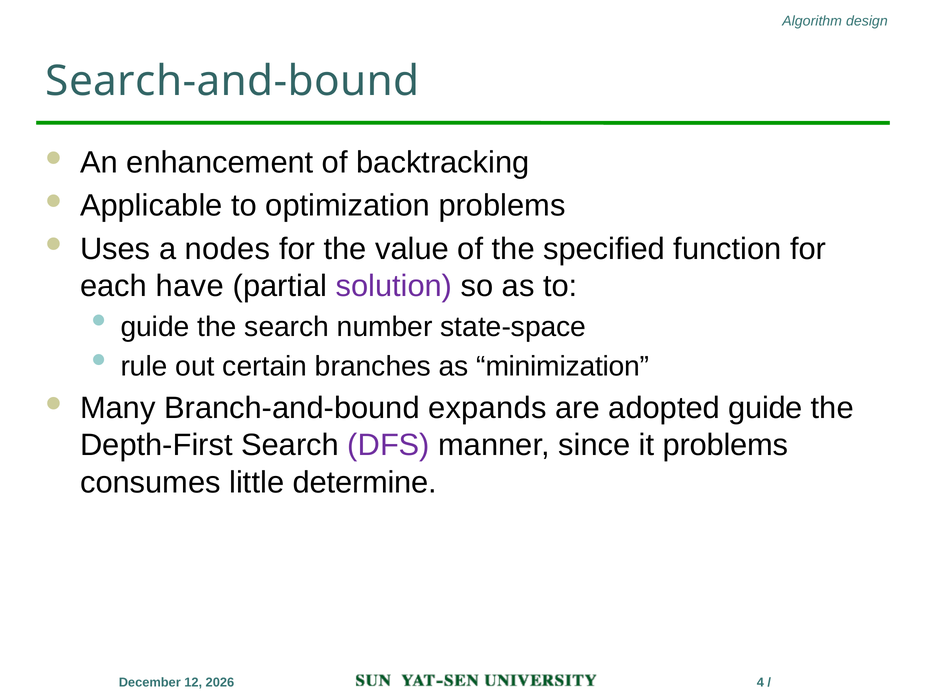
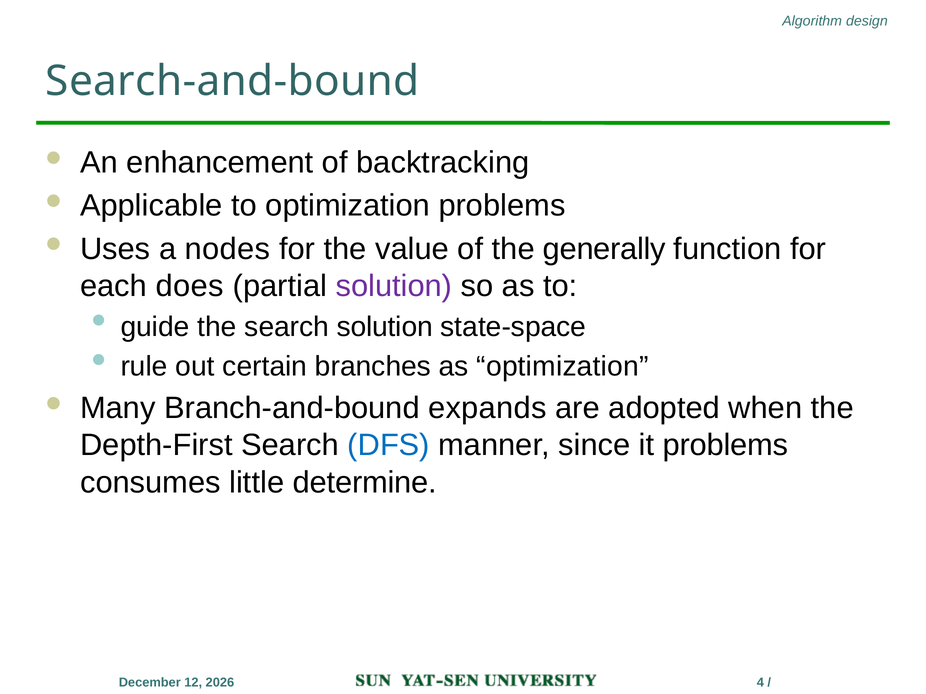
specified: specified -> generally (604, 249)
have: have -> does (190, 286)
search number: number -> solution (385, 327)
as minimization: minimization -> optimization (563, 367)
adopted guide: guide -> when (765, 409)
DFS colour: purple -> blue (389, 446)
